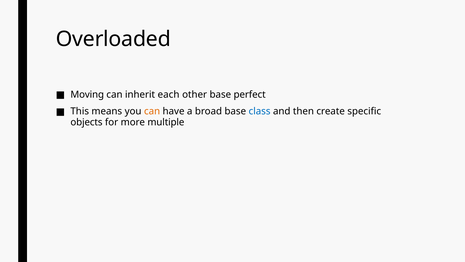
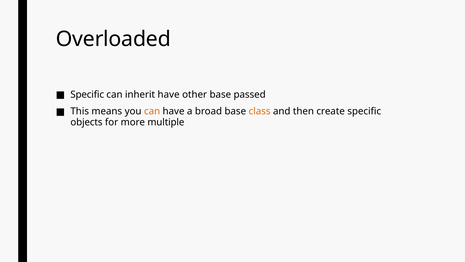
Moving: Moving -> Specific (87, 94)
inherit each: each -> have (169, 94)
perfect: perfect -> passed (250, 94)
class colour: blue -> orange (260, 111)
